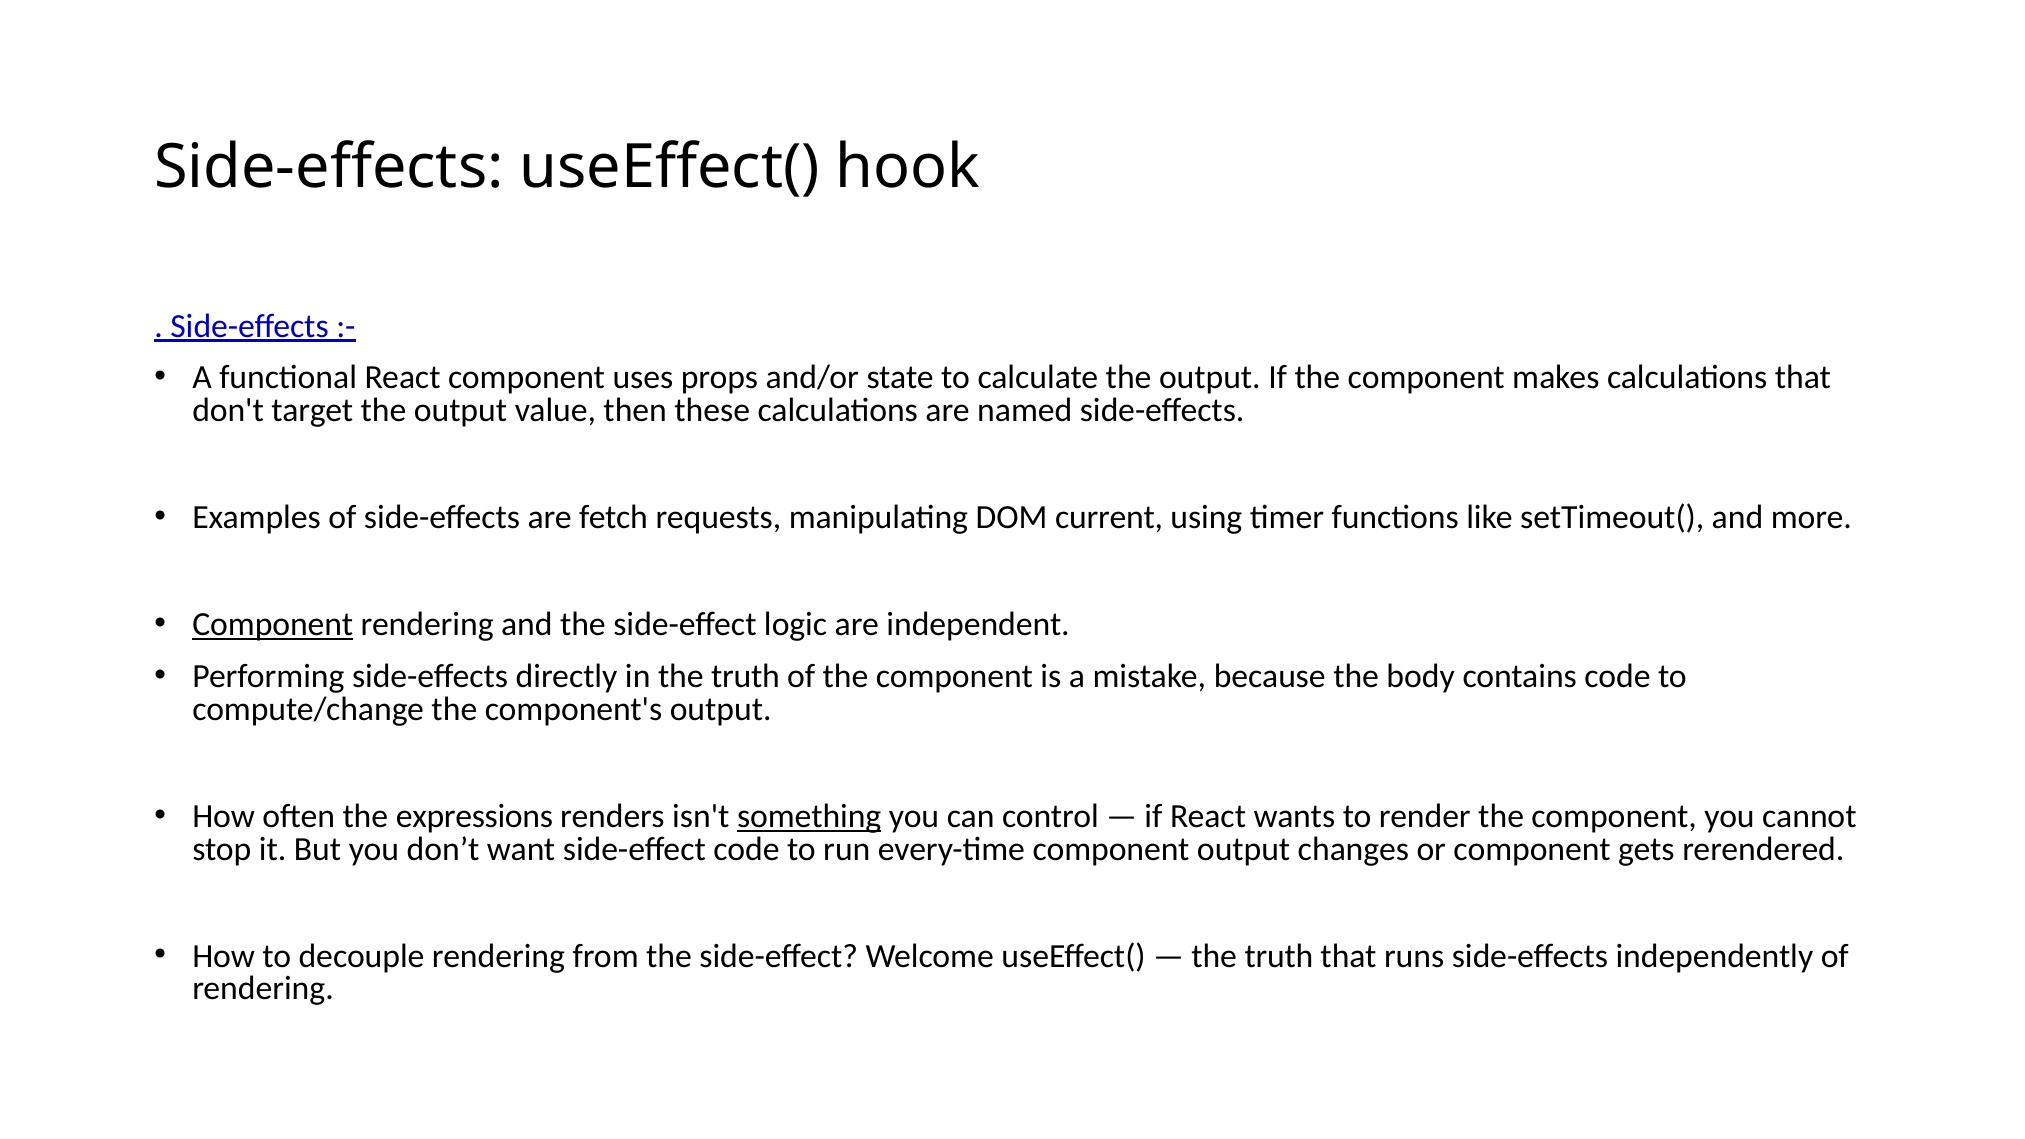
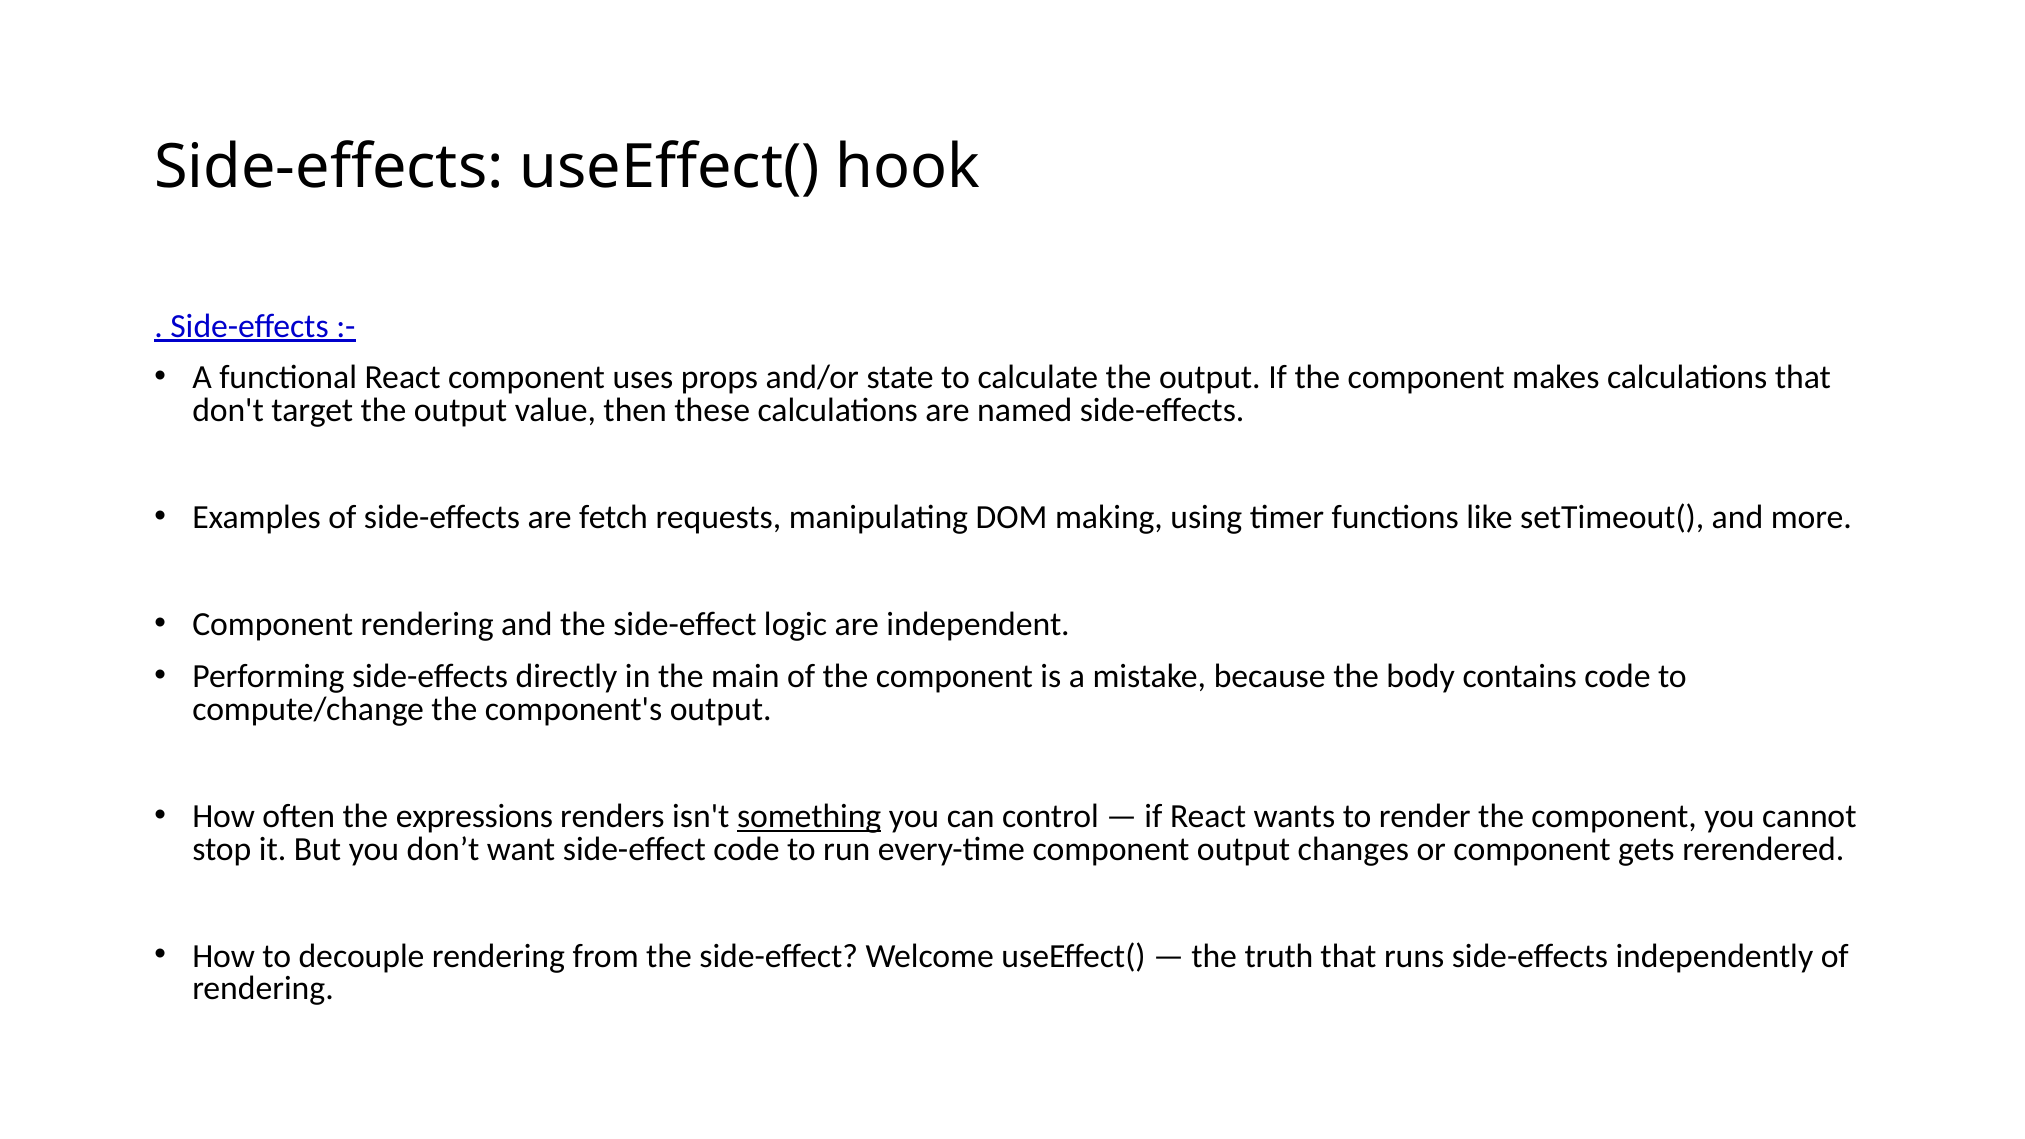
current: current -> making (1109, 517)
Component underline: present -> none (273, 625)
in the truth: truth -> main (745, 676)
